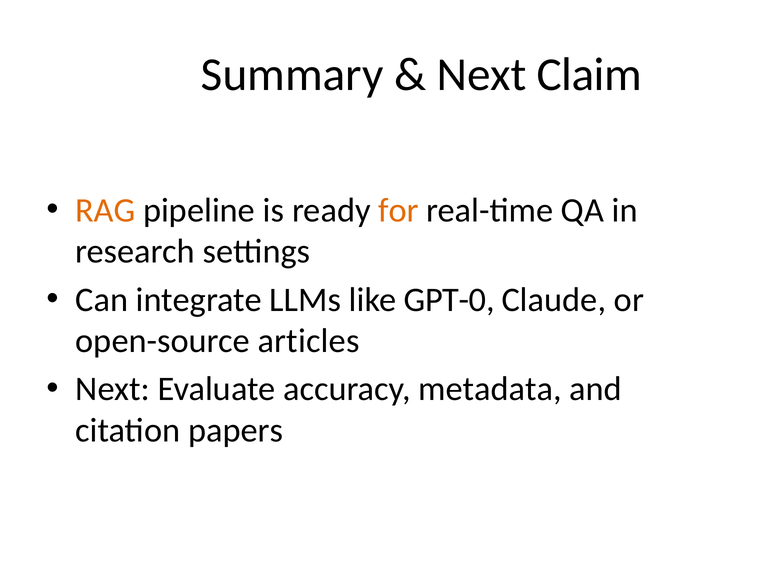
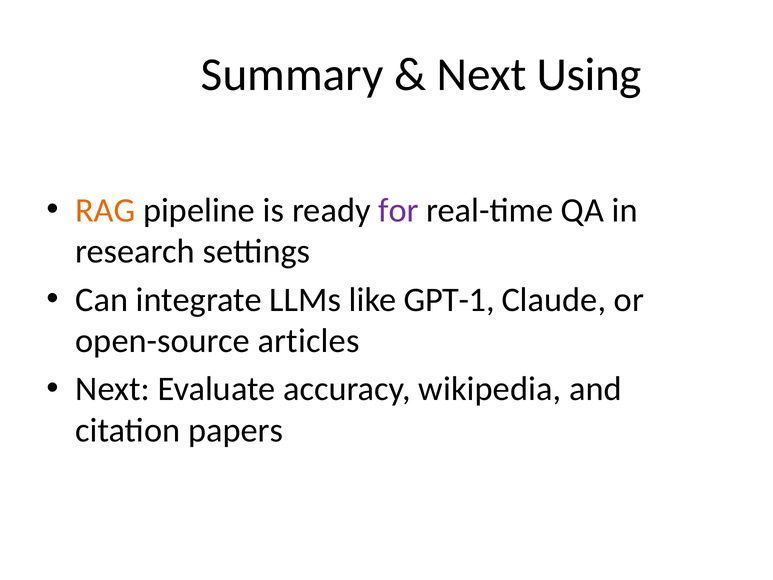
Claim: Claim -> Using (589, 75)
for colour: orange -> purple (398, 210)
GPT-0: GPT-0 -> GPT-1 (449, 300)
metadata: metadata -> wikipedia (490, 389)
